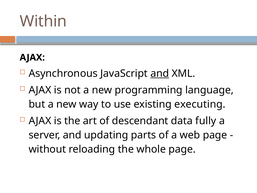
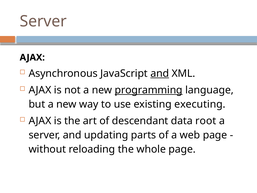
Within: Within -> Server (43, 21)
programming underline: none -> present (149, 90)
fully: fully -> root (206, 121)
